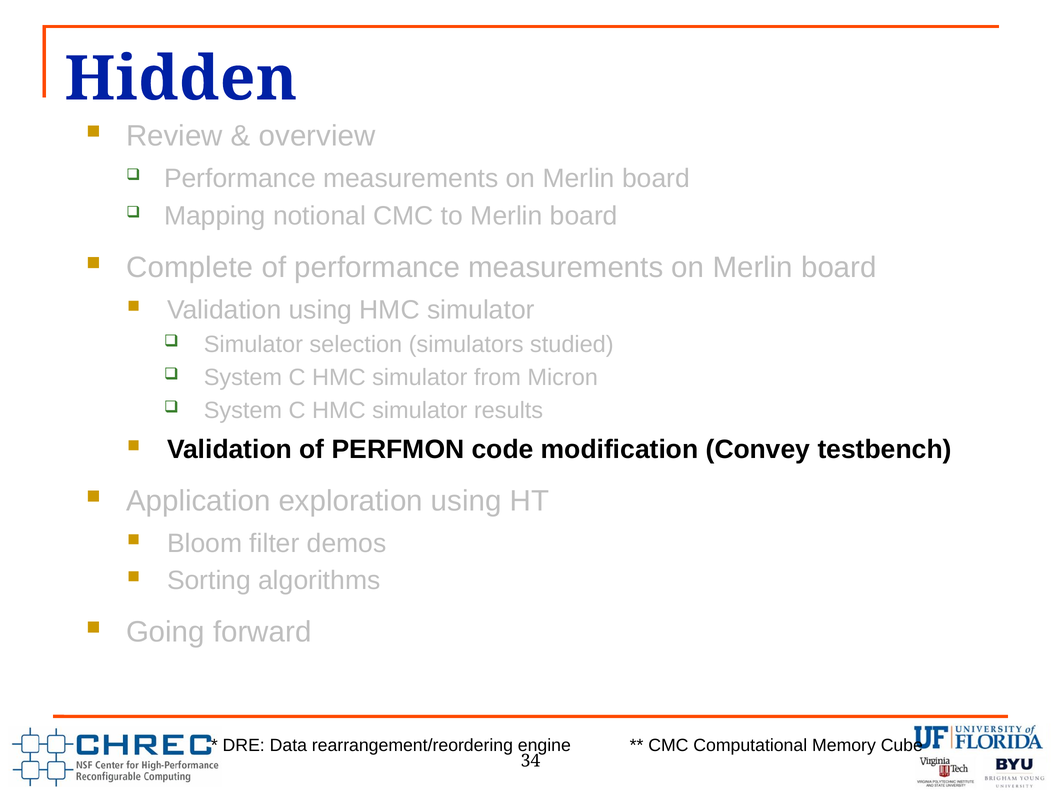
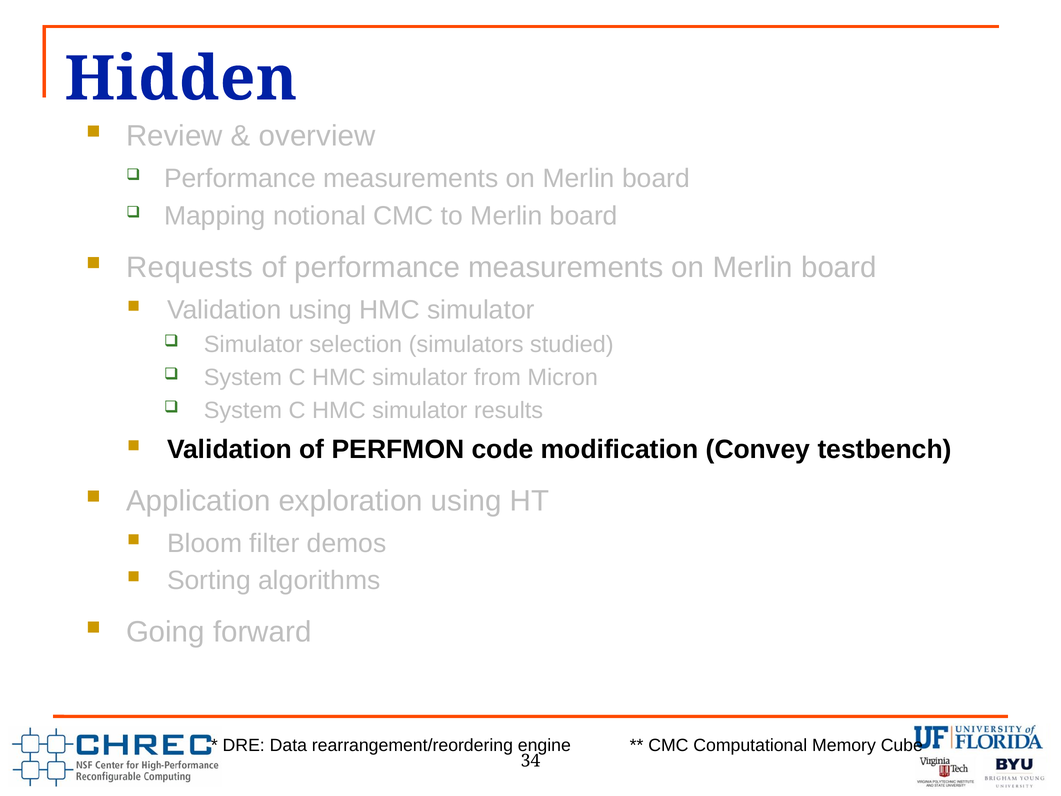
Complete: Complete -> Requests (190, 267)
